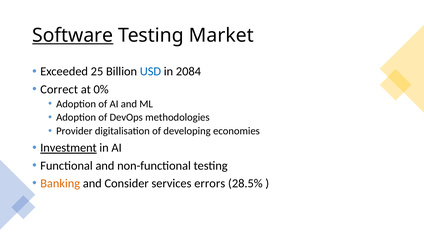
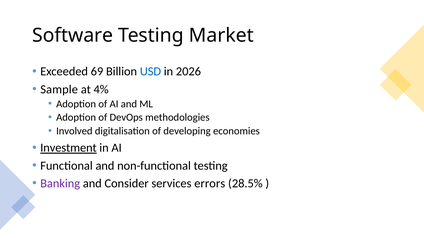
Software underline: present -> none (73, 36)
25: 25 -> 69 (97, 72)
2084: 2084 -> 2026 (188, 72)
Correct: Correct -> Sample (59, 89)
0%: 0% -> 4% (101, 89)
Provider: Provider -> Involved (74, 131)
Banking colour: orange -> purple (60, 184)
